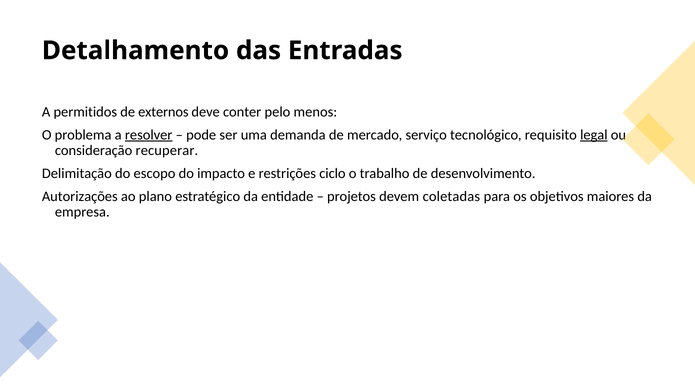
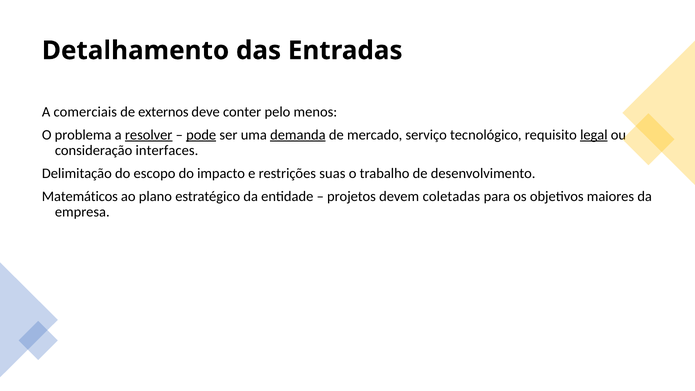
permitidos: permitidos -> comerciais (85, 112)
pode underline: none -> present (201, 135)
demanda underline: none -> present (298, 135)
recuperar: recuperar -> interfaces (167, 151)
ciclo: ciclo -> suas (332, 173)
Autorizações: Autorizações -> Matemáticos (80, 196)
